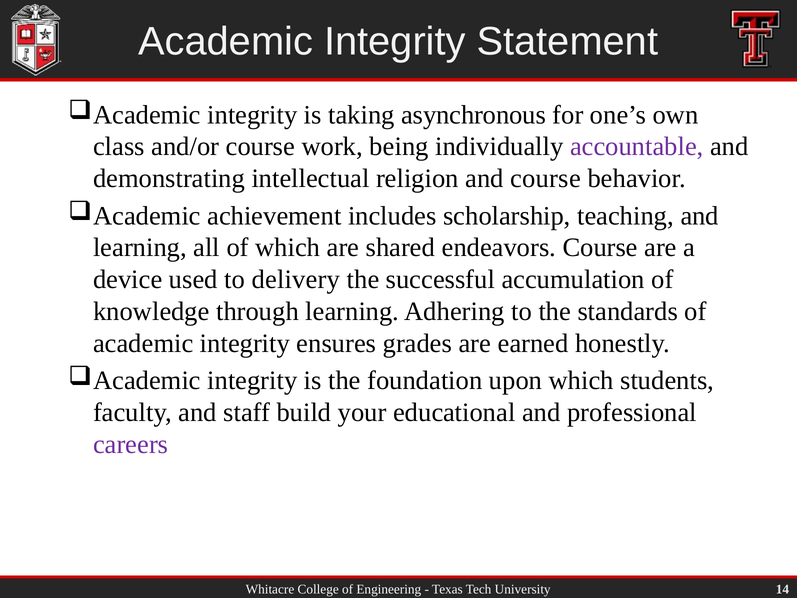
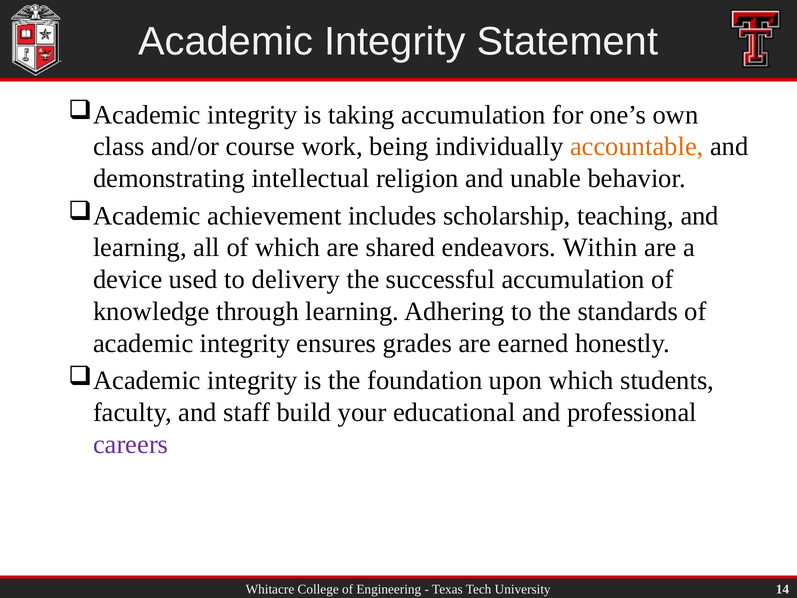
taking asynchronous: asynchronous -> accumulation (473, 115)
accountable colour: purple -> orange (637, 147)
and course: course -> unable (546, 179)
endeavors Course: Course -> Within (600, 248)
